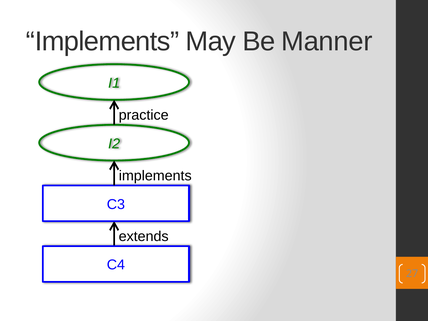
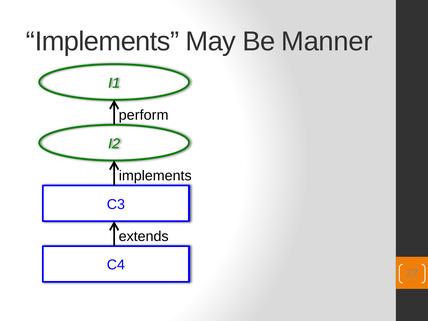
practice: practice -> perform (144, 115)
